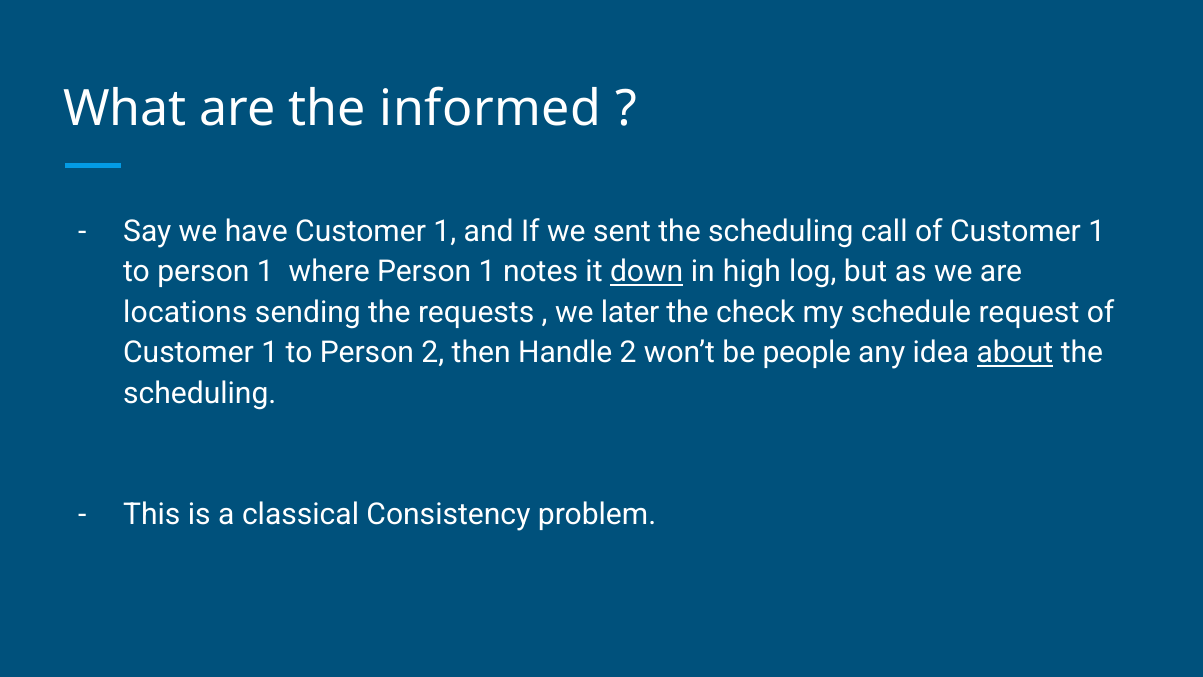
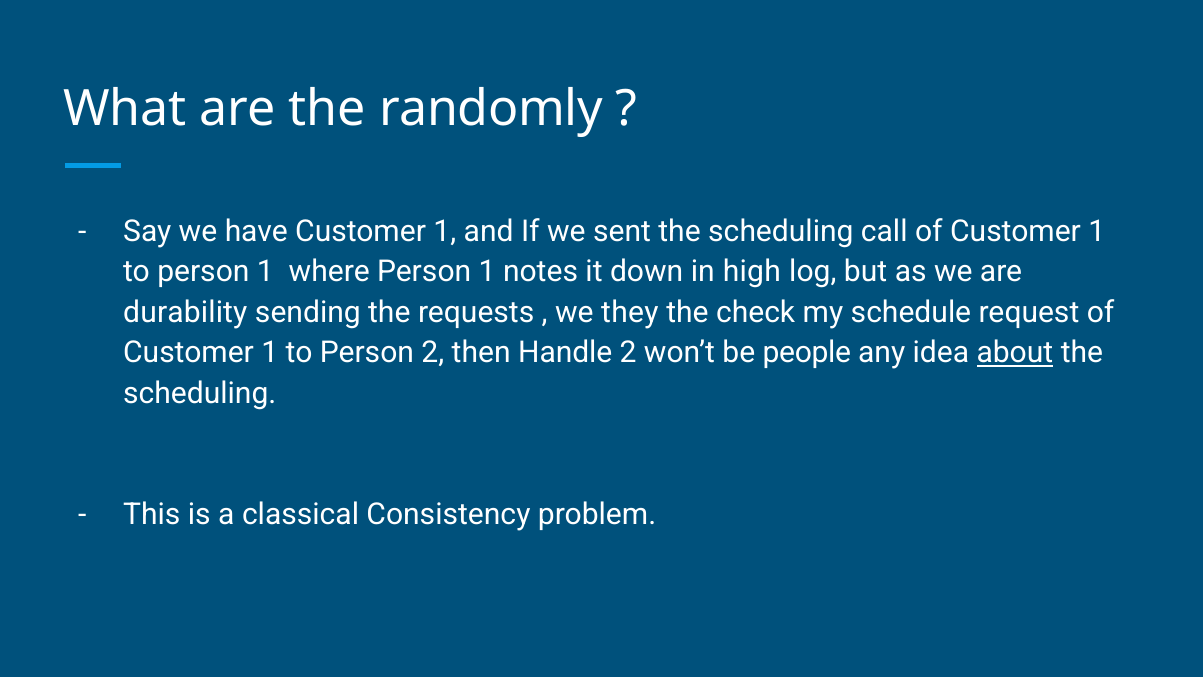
informed: informed -> randomly (491, 109)
down underline: present -> none (647, 272)
locations: locations -> durability (185, 312)
later: later -> they (630, 312)
